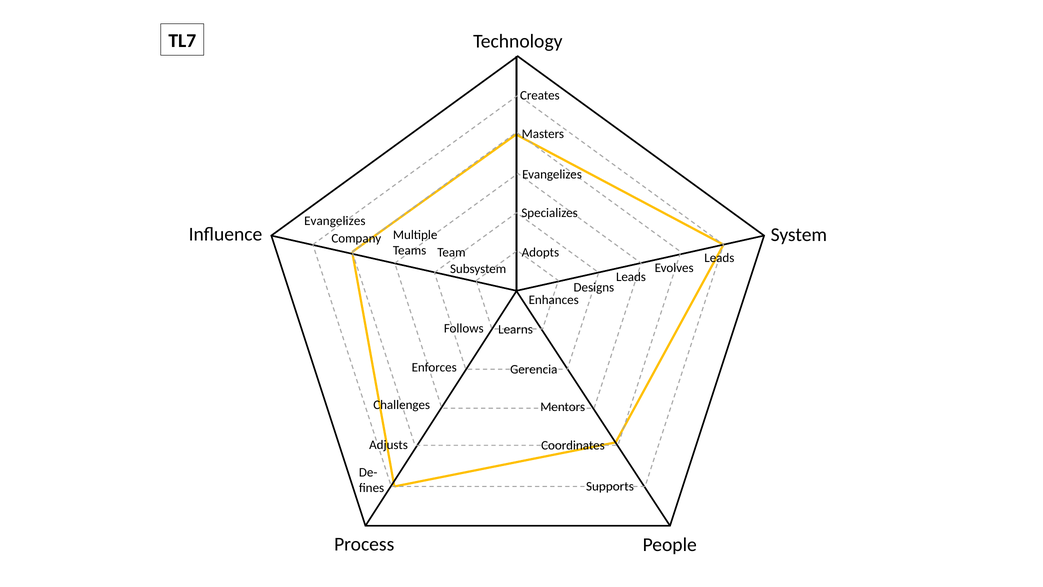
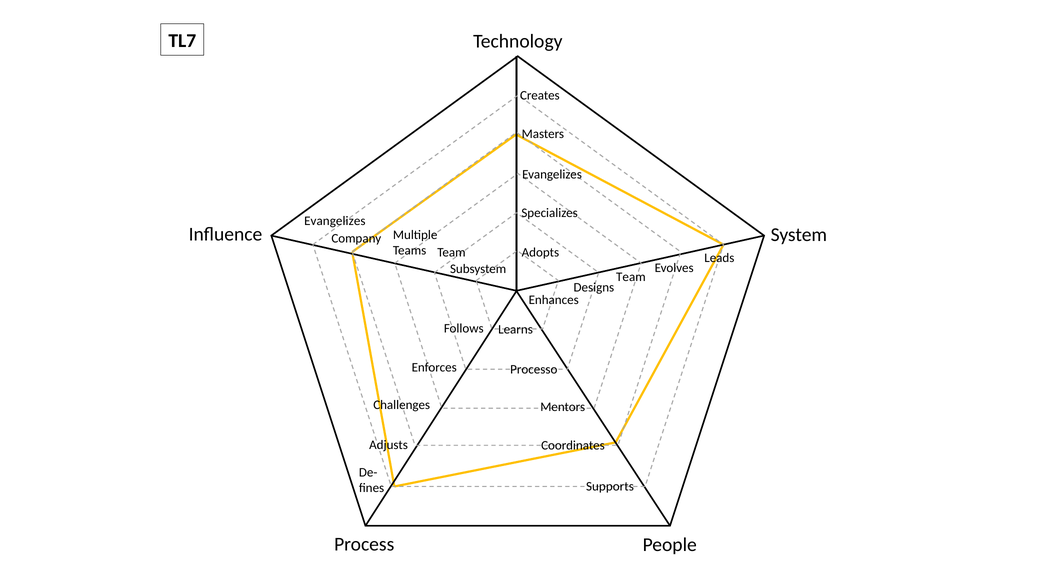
Leads: Leads -> Team (631, 277)
Gerencia: Gerencia -> Processo (534, 369)
